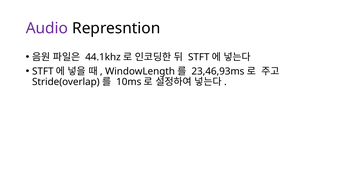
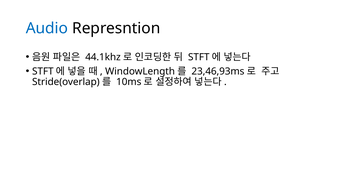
Audio colour: purple -> blue (47, 28)
